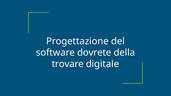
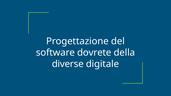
trovare: trovare -> diverse (68, 64)
